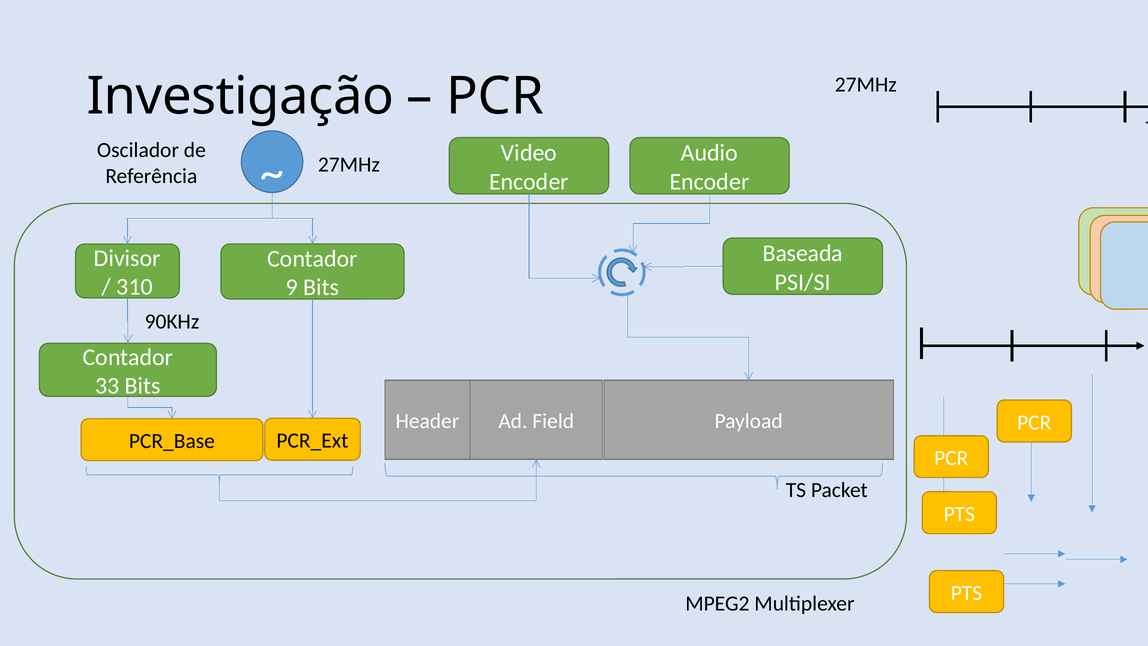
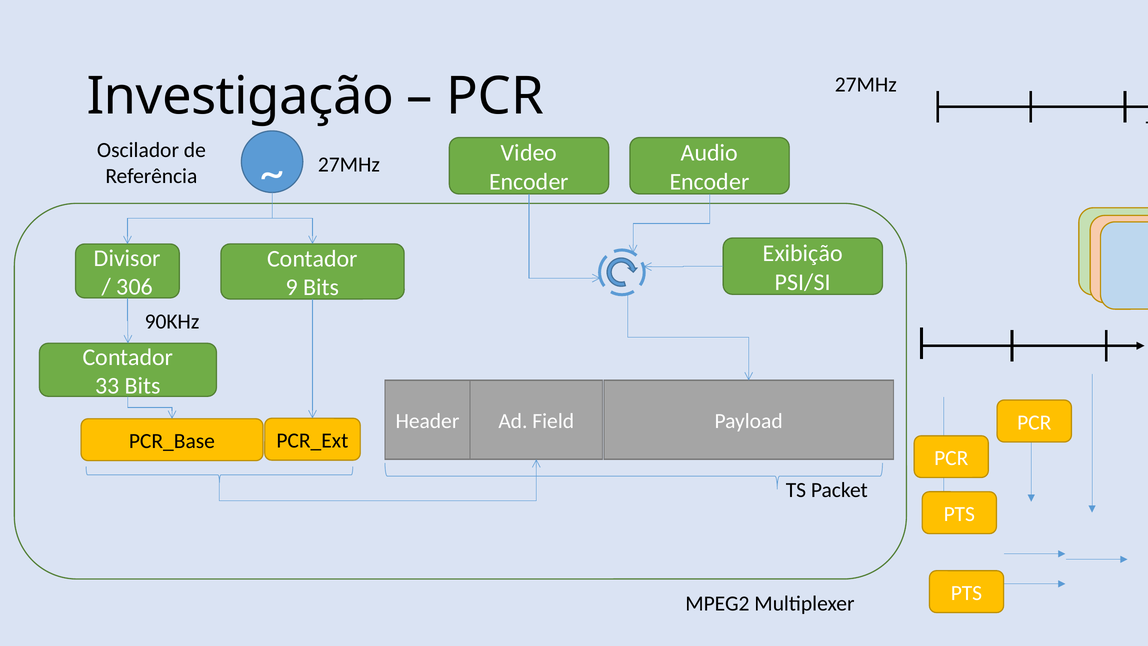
Baseada: Baseada -> Exibição (803, 253)
310: 310 -> 306 (135, 287)
